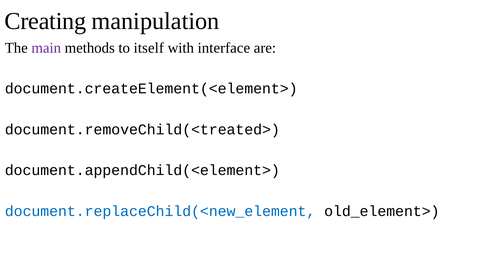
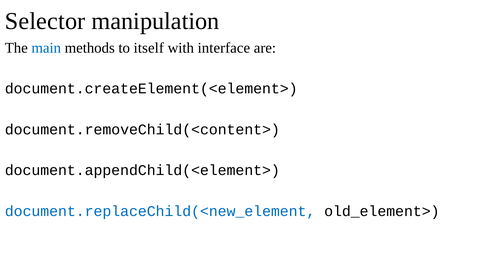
Creating: Creating -> Selector (45, 21)
main colour: purple -> blue (46, 48)
document.removeChild(<treated>: document.removeChild(<treated> -> document.removeChild(<content> (142, 129)
